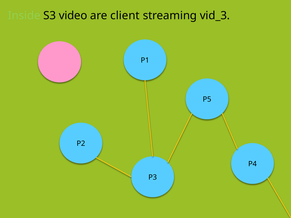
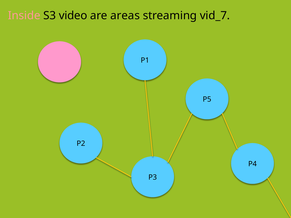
Inside colour: light green -> pink (24, 15)
client: client -> areas (125, 15)
vid_3: vid_3 -> vid_7 (215, 15)
